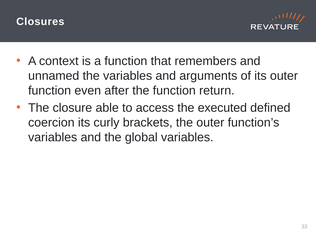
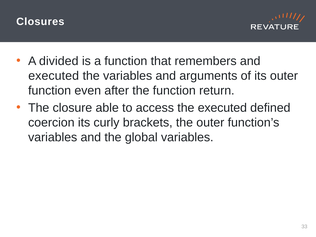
context: context -> divided (59, 61)
unnamed: unnamed -> executed (54, 76)
